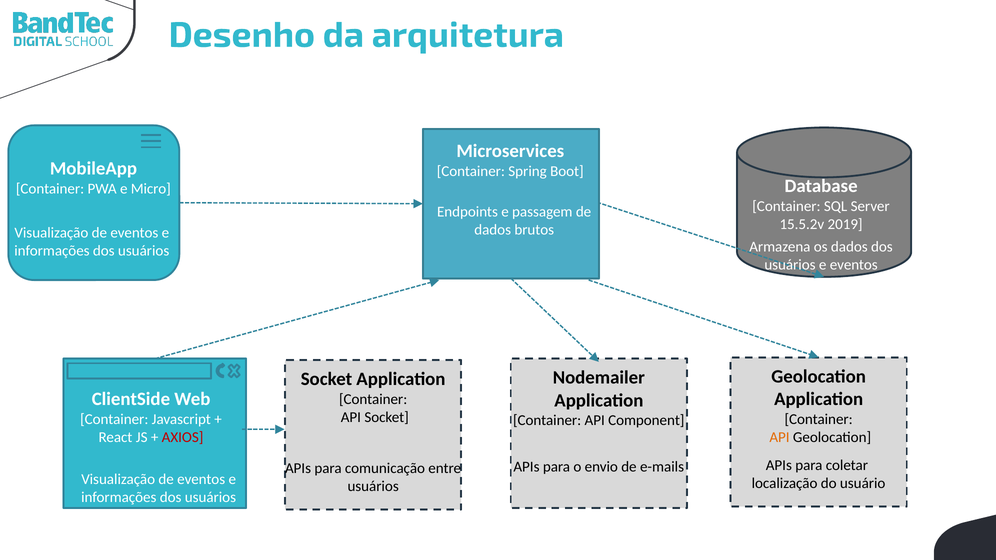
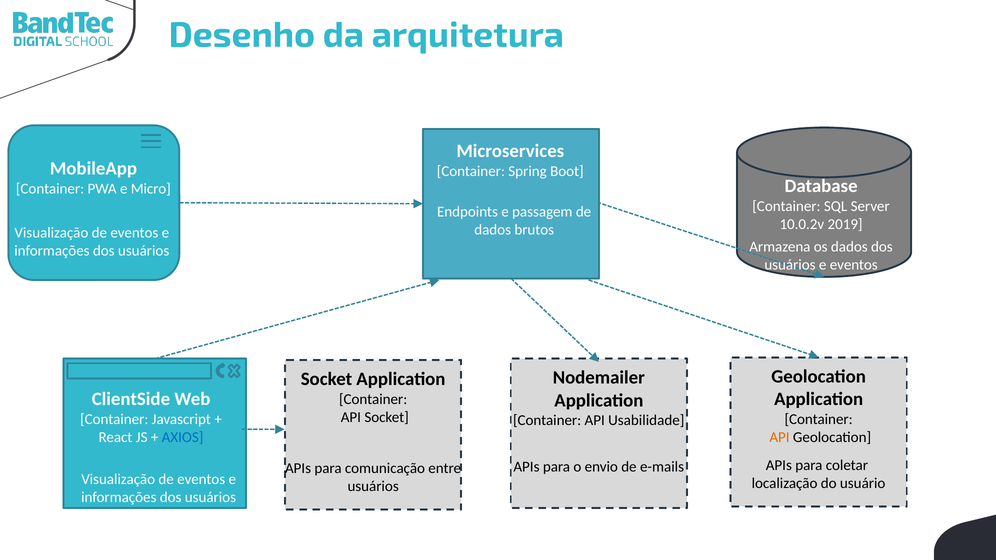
15.5.2v: 15.5.2v -> 10.0.2v (802, 224)
Component: Component -> Usabilidade (646, 421)
AXIOS colour: red -> blue (183, 437)
